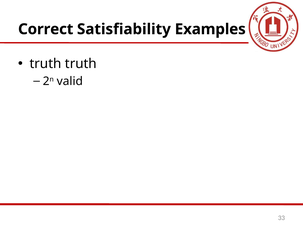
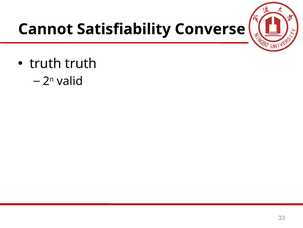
Correct: Correct -> Cannot (46, 29)
Examples: Examples -> Converse (210, 29)
